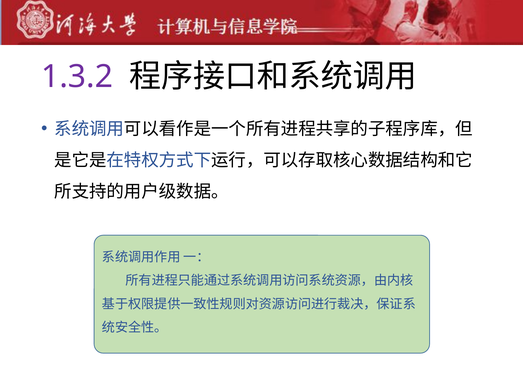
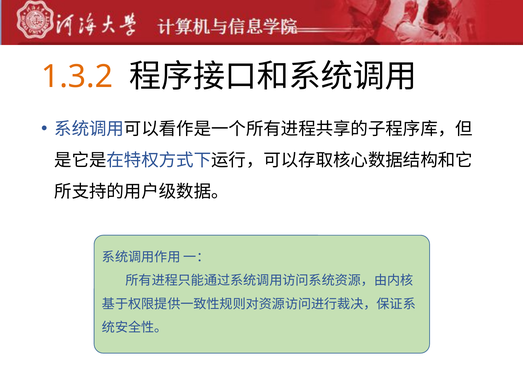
1.3.2 colour: purple -> orange (77, 77)
